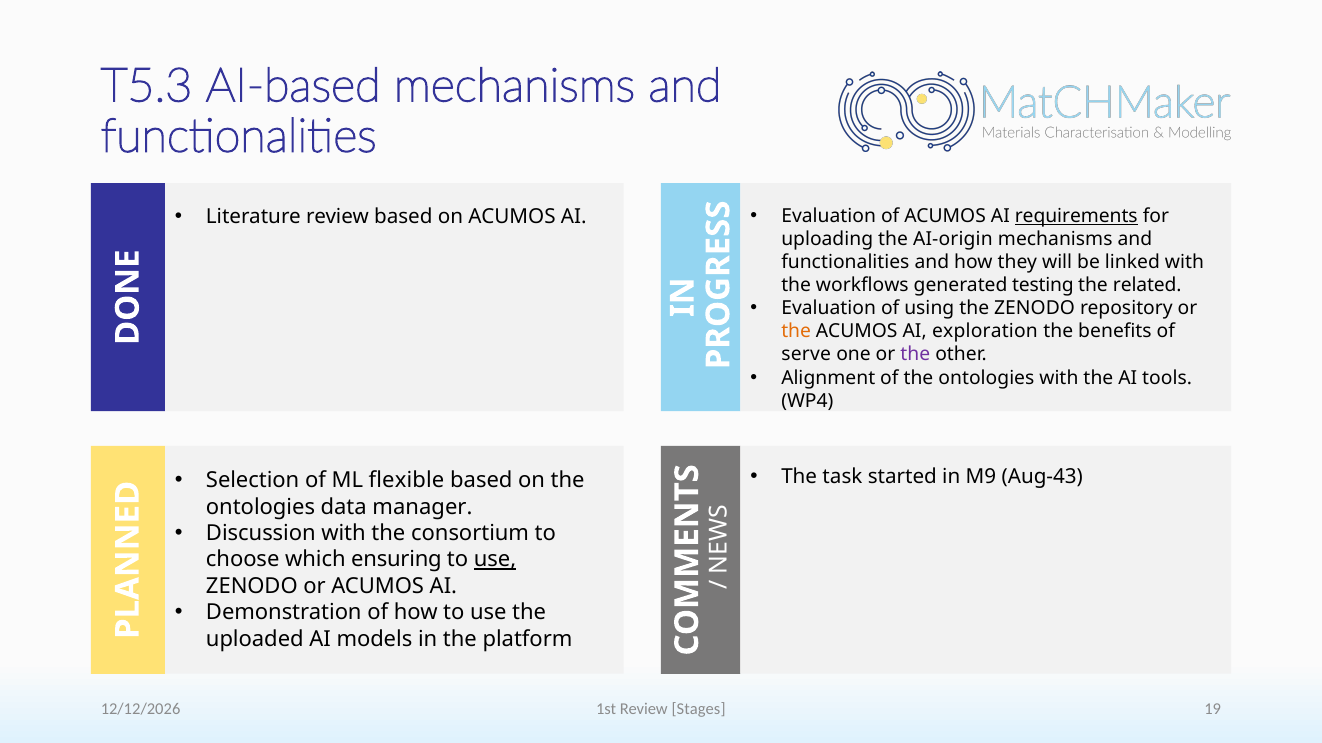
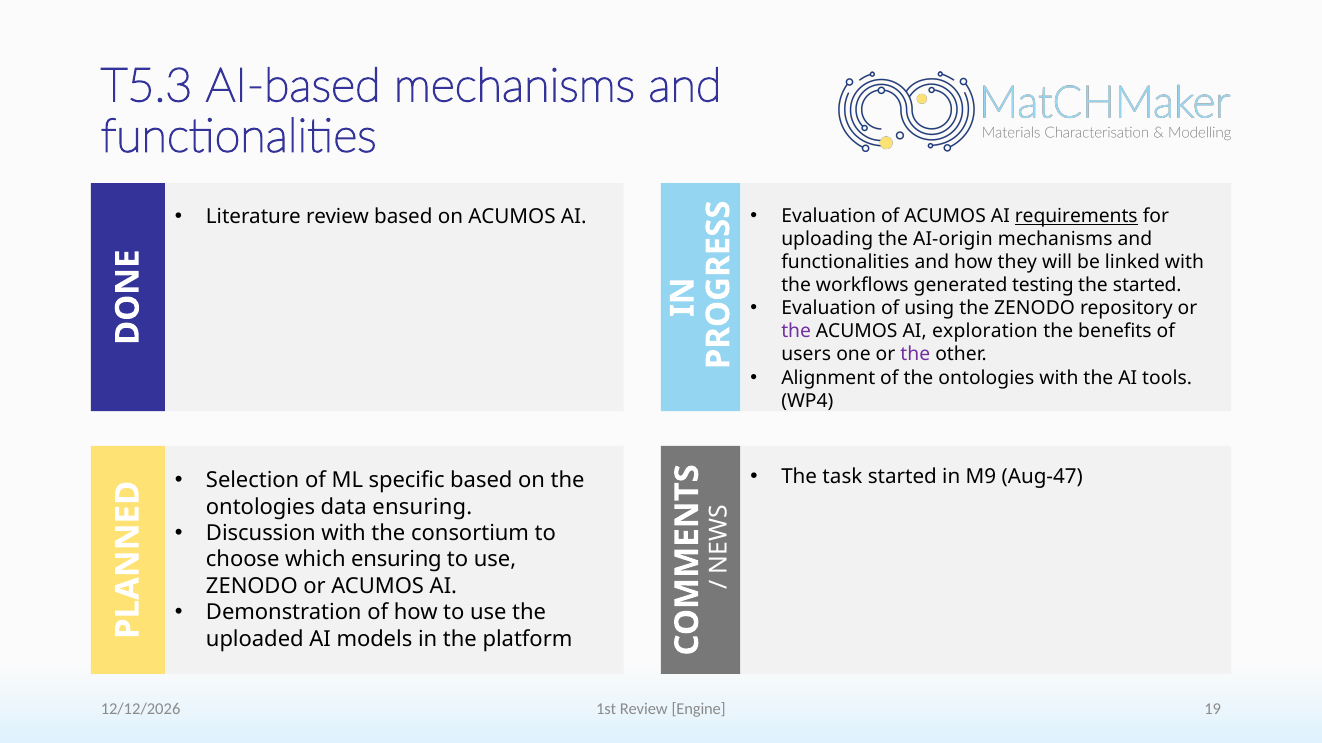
the related: related -> started (1147, 285)
the colour: orange -> purple (796, 332)
serve: serve -> users (806, 355)
Aug-43: Aug-43 -> Aug-47 (1042, 477)
flexible: flexible -> specific (407, 481)
data manager: manager -> ensuring (422, 507)
use underline: present -> none (495, 560)
Stages: Stages -> Engine (699, 710)
